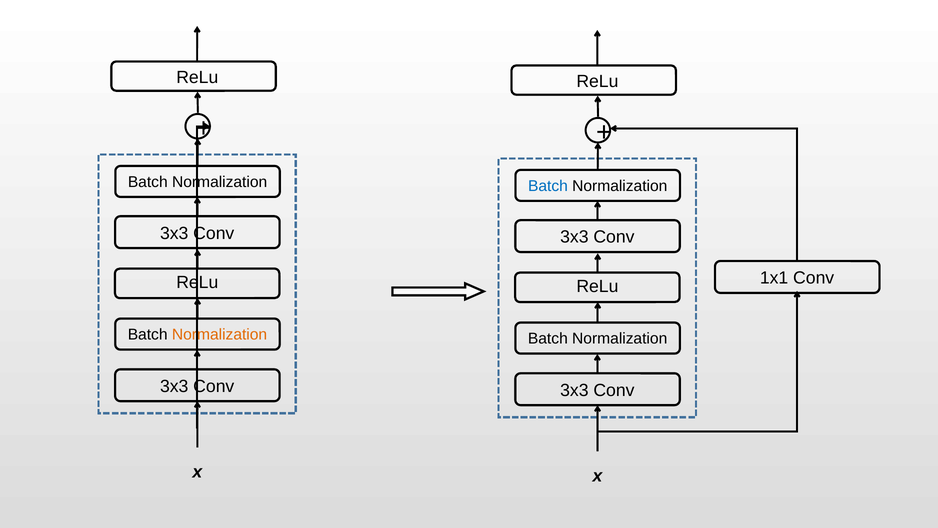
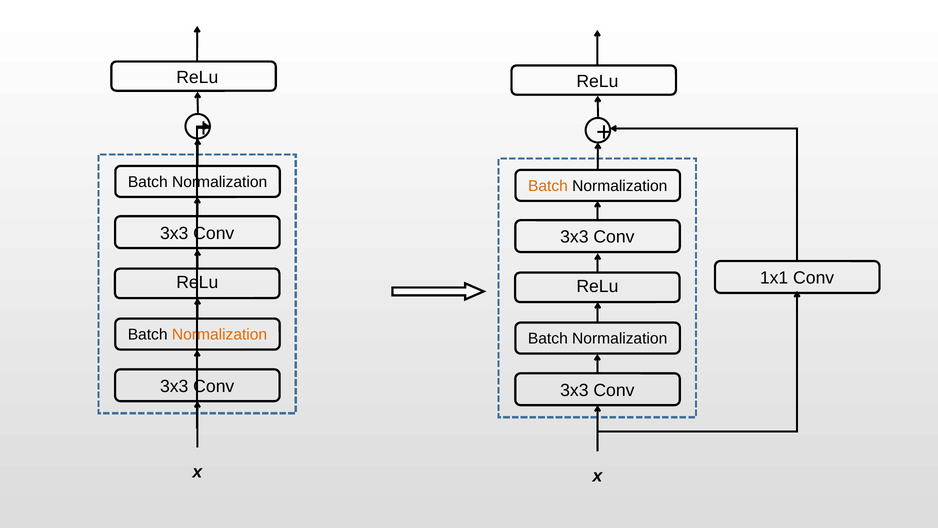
Batch colour: blue -> orange (548, 186)
